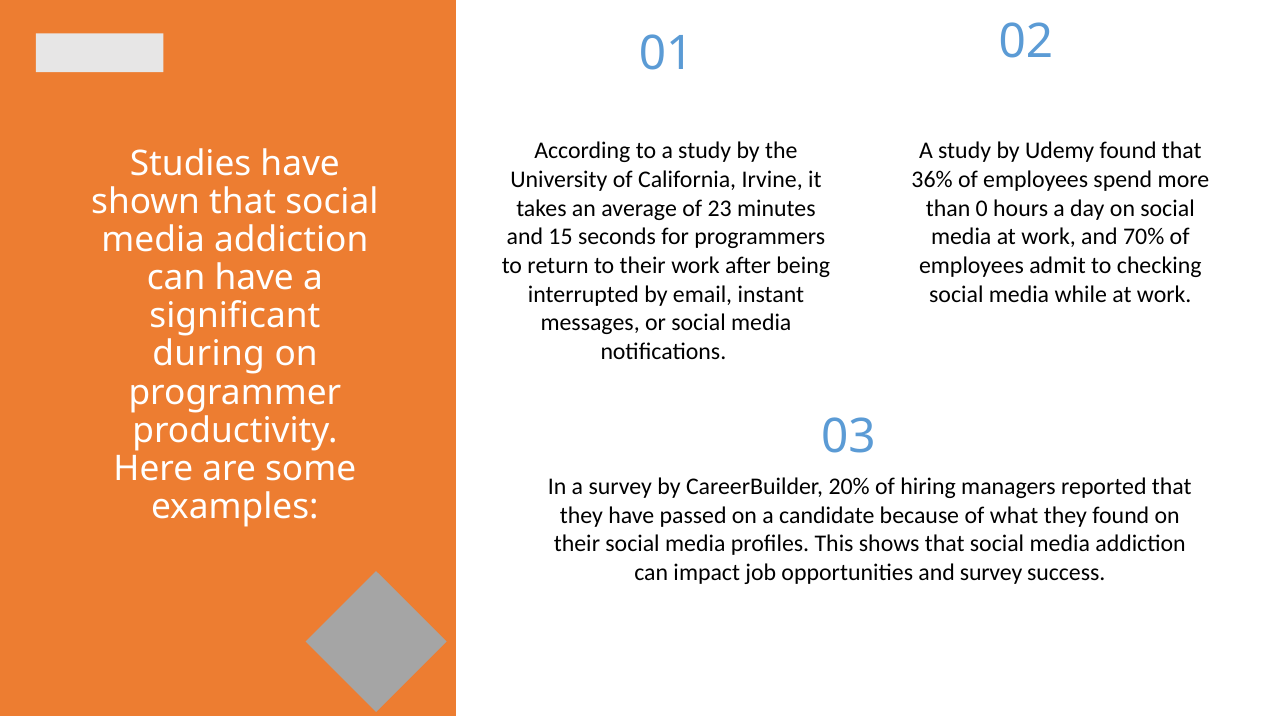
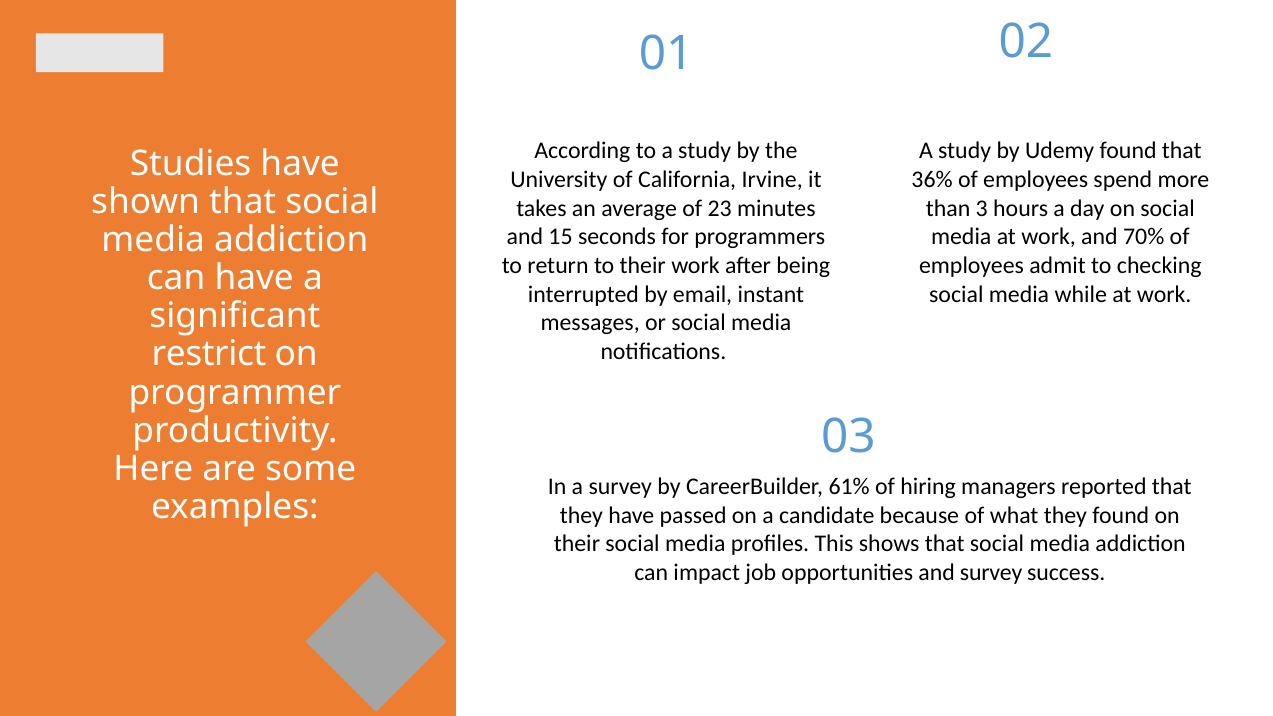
0: 0 -> 3 (982, 208)
during: during -> restrict (209, 354)
20%: 20% -> 61% (849, 487)
